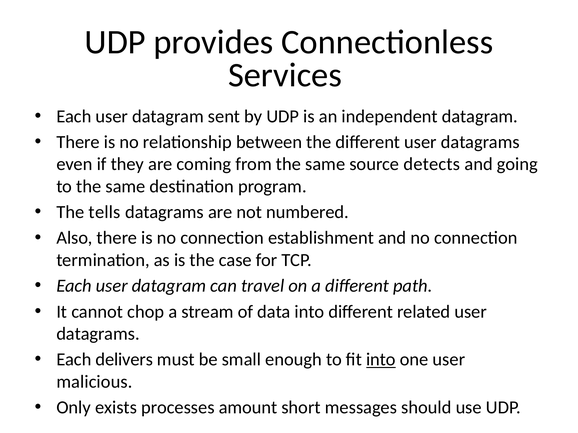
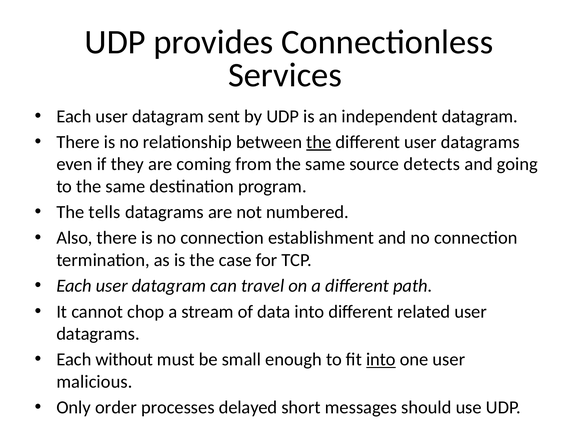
the underline: none -> present (319, 142)
delivers: delivers -> without (124, 360)
exists: exists -> order (116, 408)
amount: amount -> delayed (248, 408)
